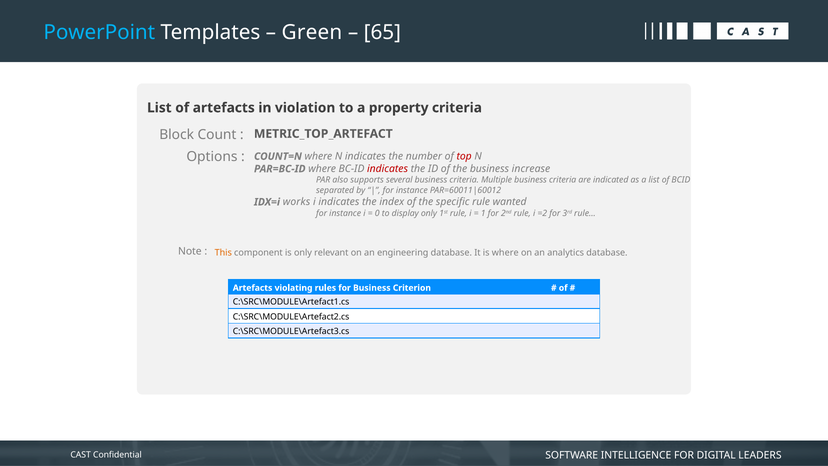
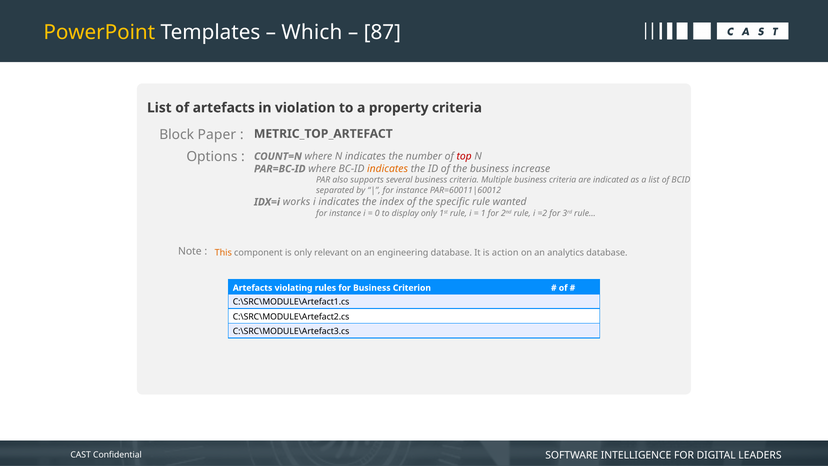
PowerPoint colour: light blue -> yellow (99, 32)
Green: Green -> Which (312, 32)
65: 65 -> 87 (382, 32)
Count: Count -> Paper (217, 135)
indicates colour: red -> orange (388, 169)
is where: where -> action (505, 253)
